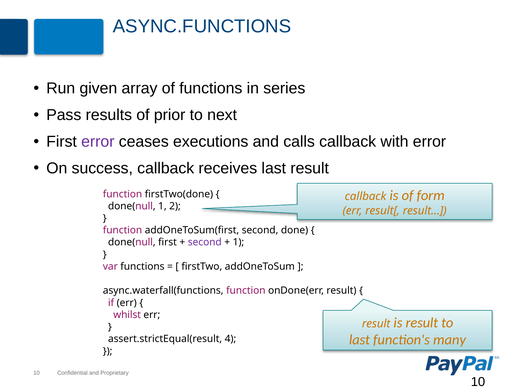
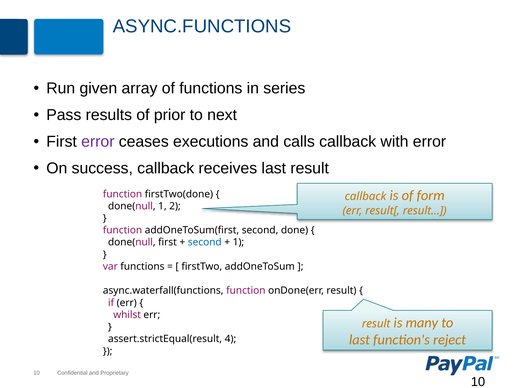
second colour: purple -> blue (205, 242)
is result: result -> many (422, 322)
many: many -> reject (450, 340)
